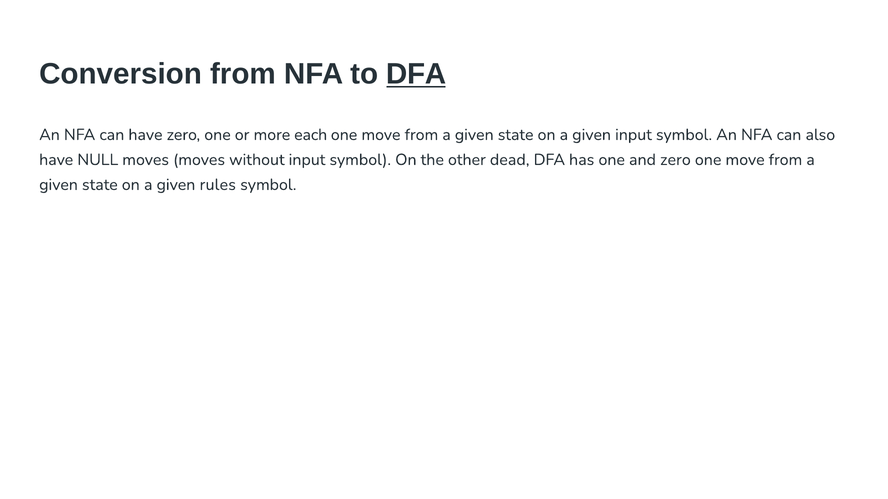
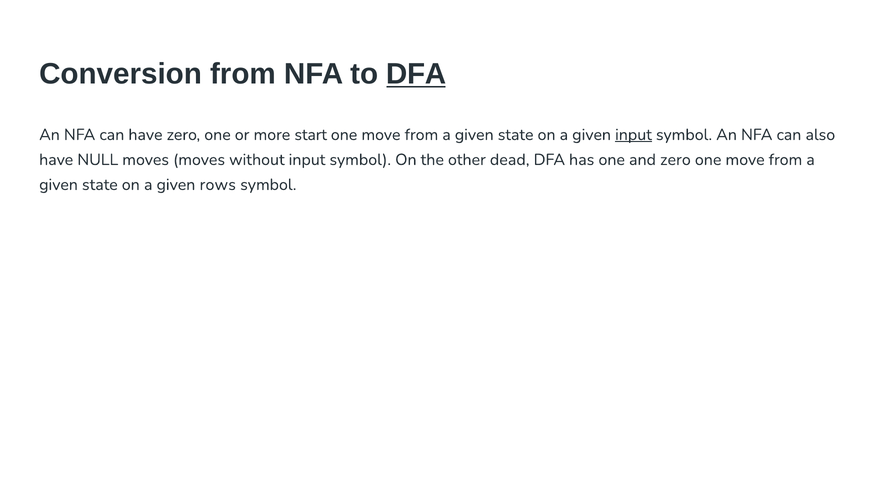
each: each -> start (311, 135)
input underline: none -> present (633, 135)
rules: rules -> rows (218, 185)
